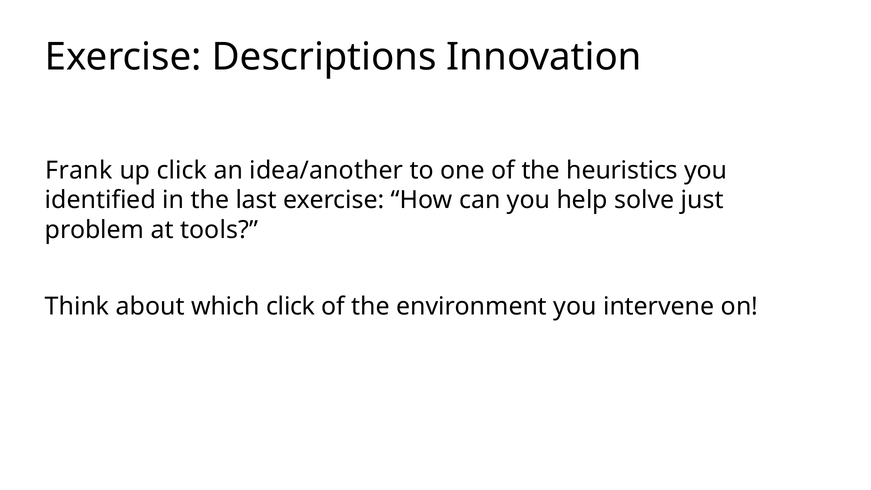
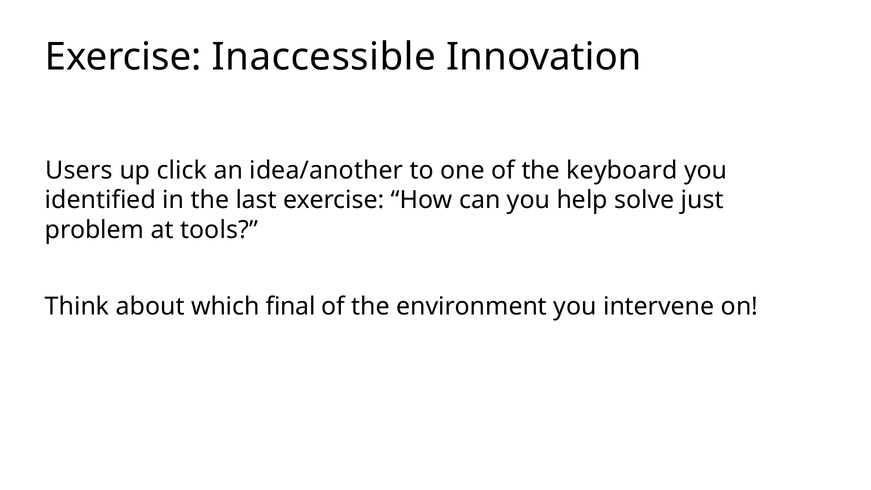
Descriptions: Descriptions -> Inaccessible (324, 57)
Frank: Frank -> Users (79, 170)
heuristics: heuristics -> keyboard (622, 170)
which click: click -> final (291, 306)
